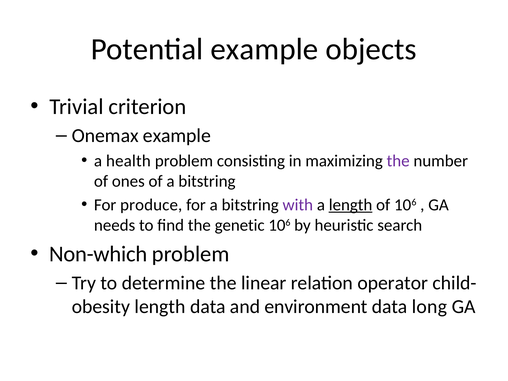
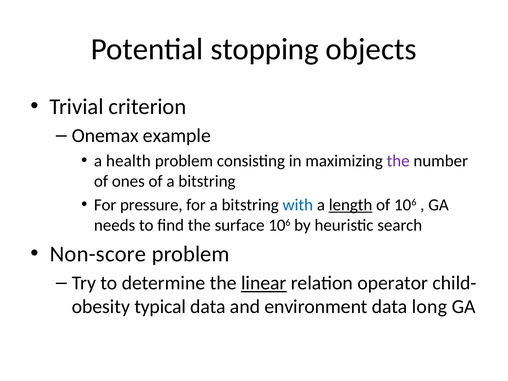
Potential example: example -> stopping (265, 49)
produce: produce -> pressure (151, 205)
with colour: purple -> blue (298, 205)
genetic: genetic -> surface (240, 225)
Non-which: Non-which -> Non-score (98, 254)
linear underline: none -> present (264, 283)
length: length -> typical (160, 307)
